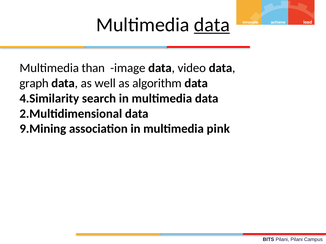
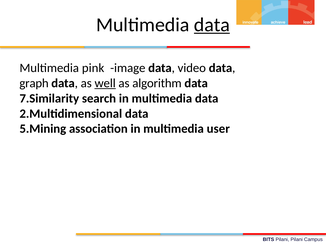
than: than -> pink (93, 68)
well underline: none -> present (105, 83)
4.Similarity: 4.Similarity -> 7.Similarity (49, 99)
9.Mining: 9.Mining -> 5.Mining (43, 129)
pink: pink -> user (218, 129)
